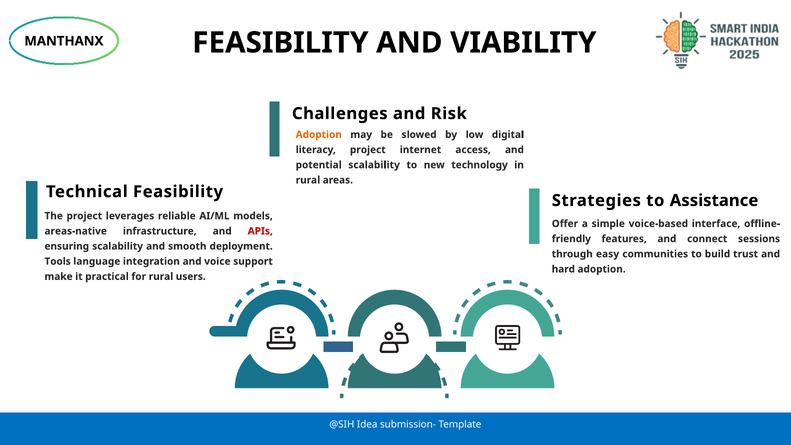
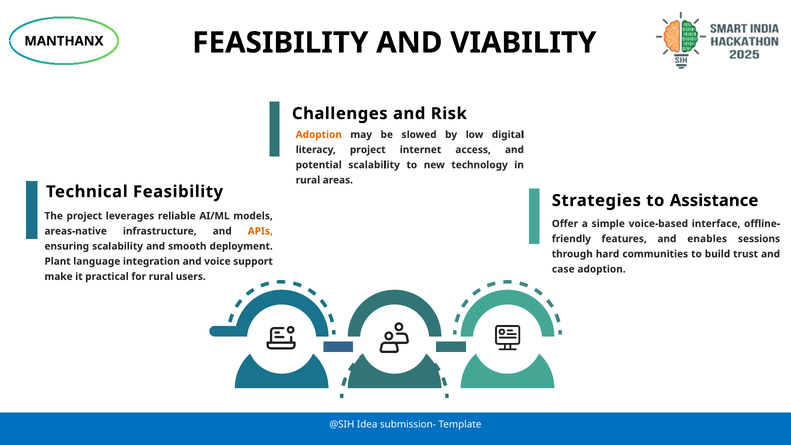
APIs colour: red -> orange (260, 231)
connect: connect -> enables (707, 239)
easy: easy -> hard (608, 254)
Tools: Tools -> Plant (58, 261)
hard: hard -> case (563, 269)
